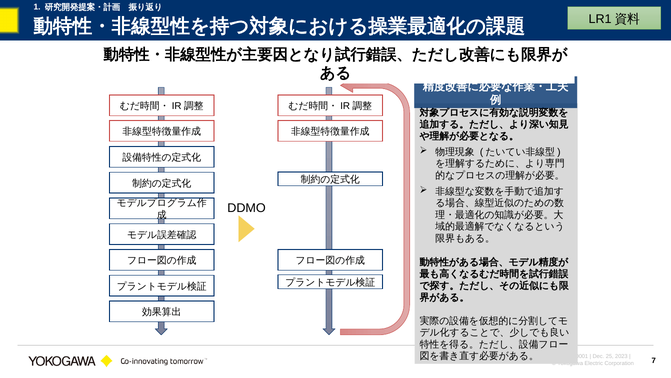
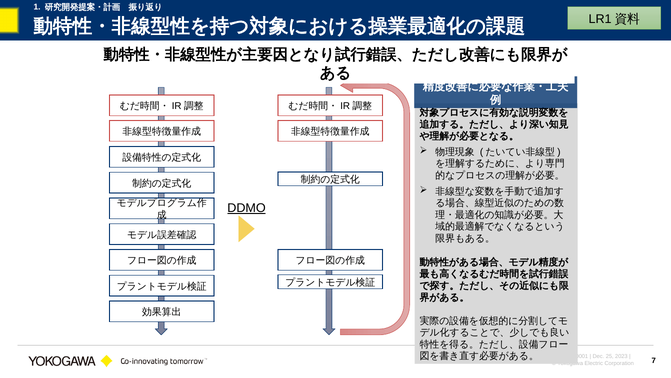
DDMO underline: none -> present (247, 208)
